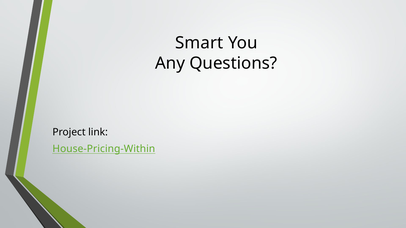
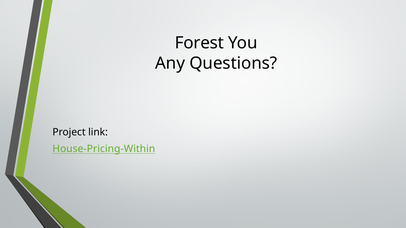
Smart: Smart -> Forest (199, 43)
